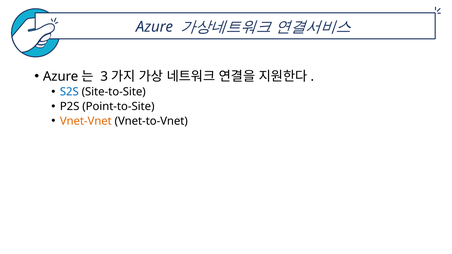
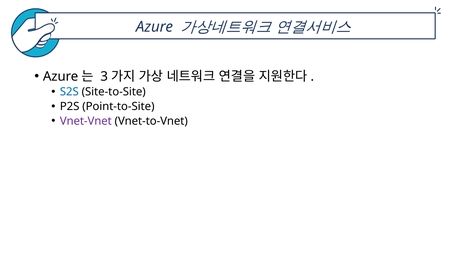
Vnet-Vnet colour: orange -> purple (86, 121)
